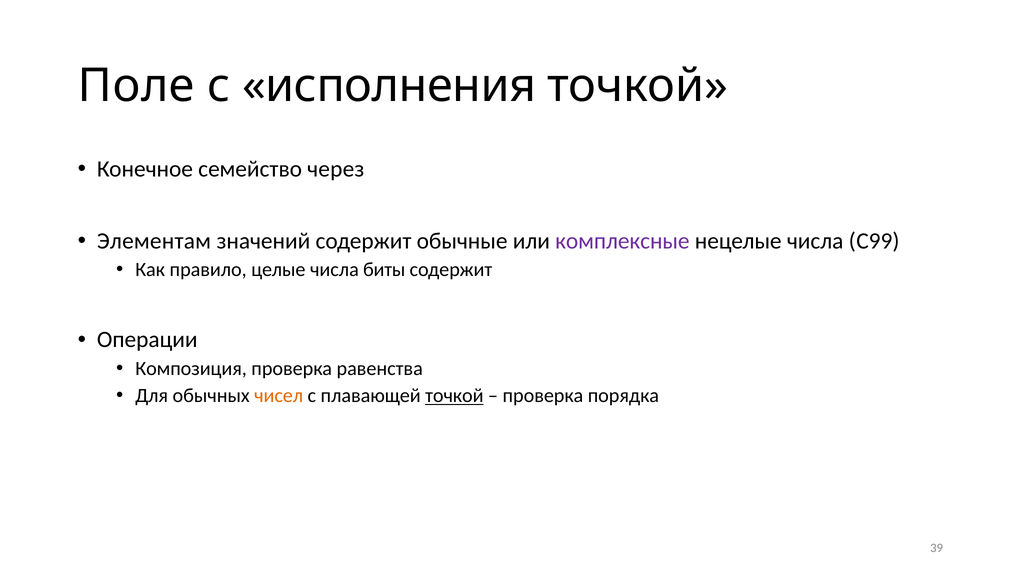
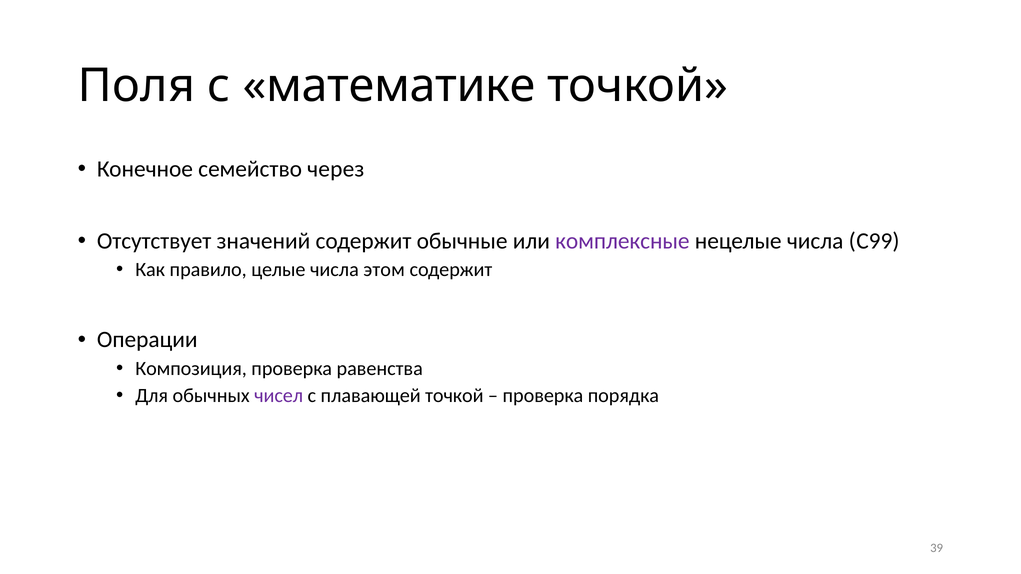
Поле: Поле -> Поля (136, 86)
с исполнения: исполнения -> математике (389, 86)
Элементам: Элементам -> Отсутствует (154, 241)
биты: биты -> этом (384, 270)
чисел colour: orange -> purple (279, 396)
точкой underline: present -> none (454, 396)
